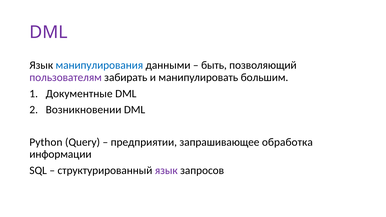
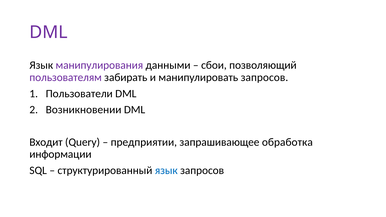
манипулирования colour: blue -> purple (99, 65)
быть: быть -> сбои (214, 65)
манипулировать большим: большим -> запросов (264, 77)
Документные: Документные -> Пользователи (79, 94)
Python: Python -> Входит (46, 142)
язык colour: purple -> blue (166, 171)
